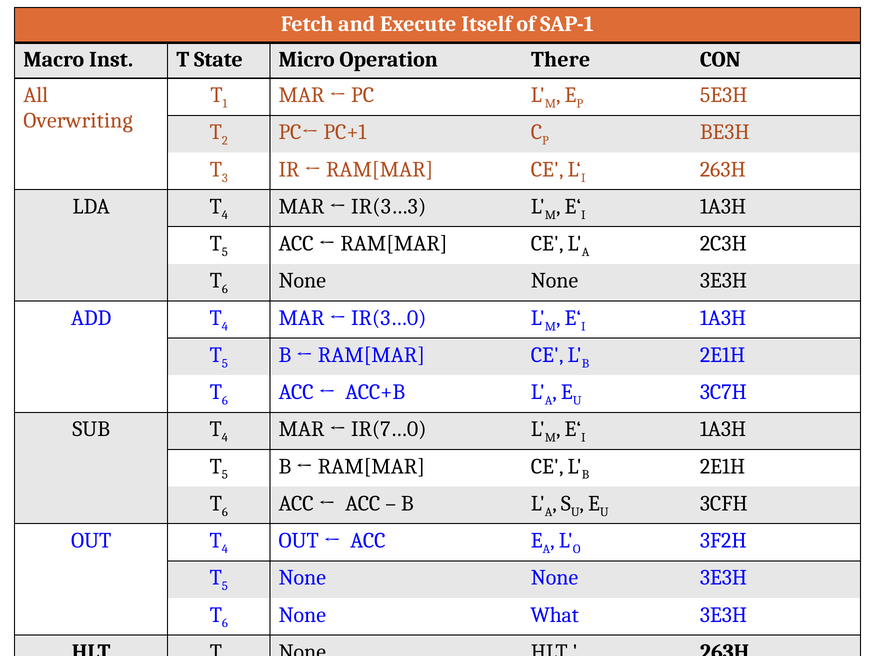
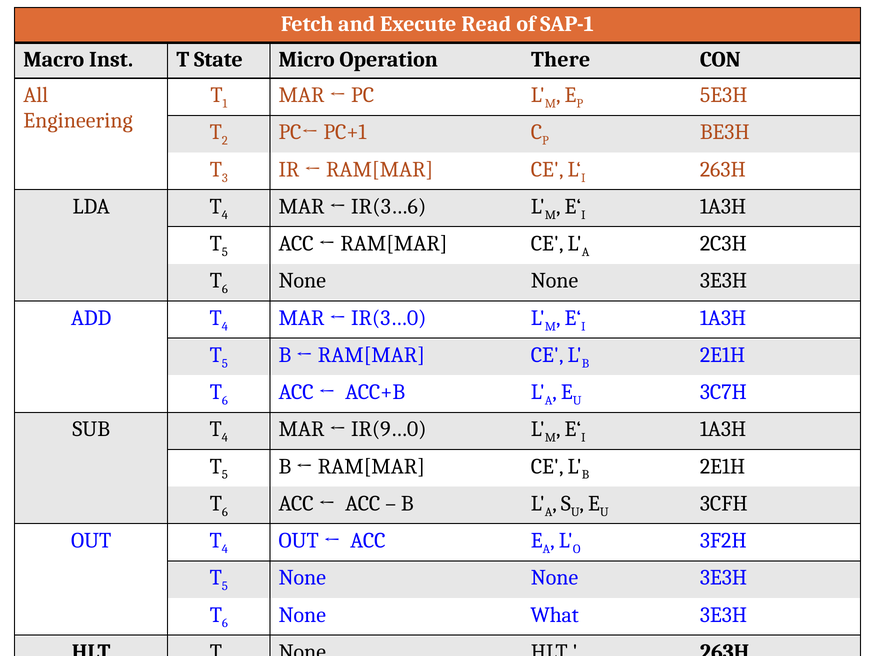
Itself: Itself -> Read (486, 24)
Overwriting: Overwriting -> Engineering (78, 120)
IR(3…3: IR(3…3 -> IR(3…6 (389, 207)
IR(7…0: IR(7…0 -> IR(9…0 (389, 429)
